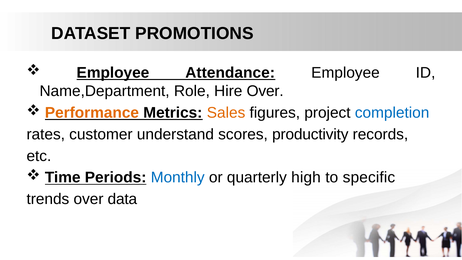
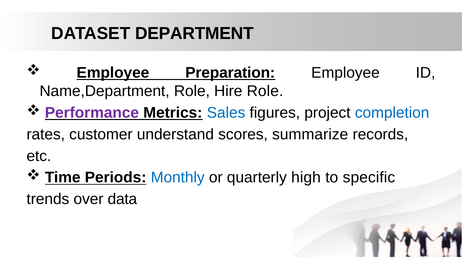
PROMOTIONS: PROMOTIONS -> DEPARTMENT (194, 33)
Attendance: Attendance -> Preparation (230, 73)
Hire Over: Over -> Role (265, 91)
Performance colour: orange -> purple (92, 113)
Sales colour: orange -> blue (226, 113)
productivity: productivity -> summarize (310, 134)
